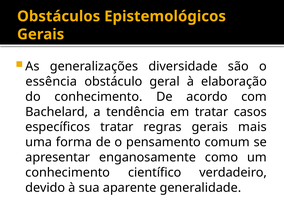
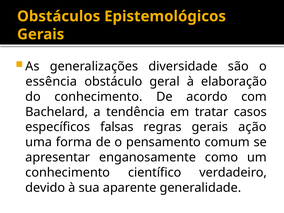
específicos tratar: tratar -> falsas (117, 127)
mais: mais -> ação (252, 127)
